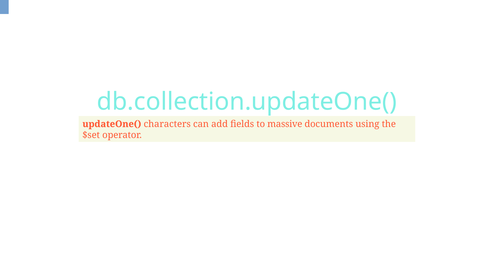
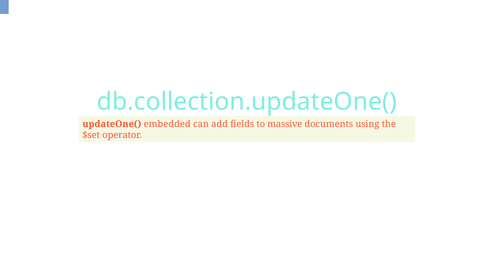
characters: characters -> embedded (167, 124)
